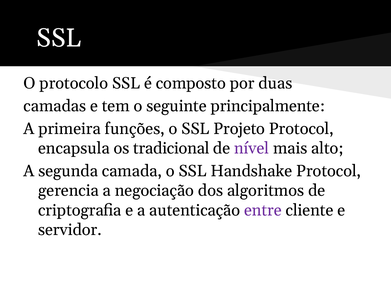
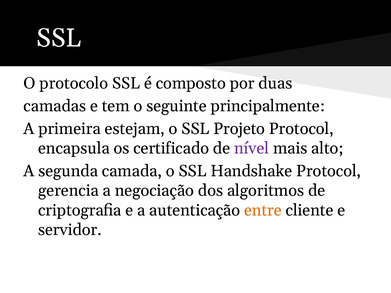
funções: funções -> estejam (135, 129)
tradicional: tradicional -> certificado (171, 148)
entre colour: purple -> orange (263, 210)
